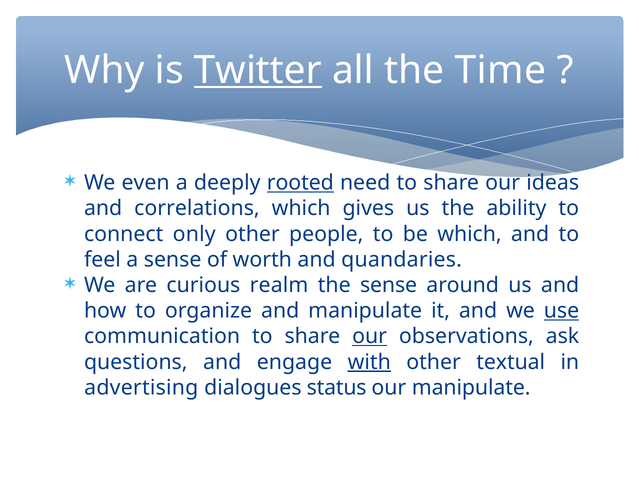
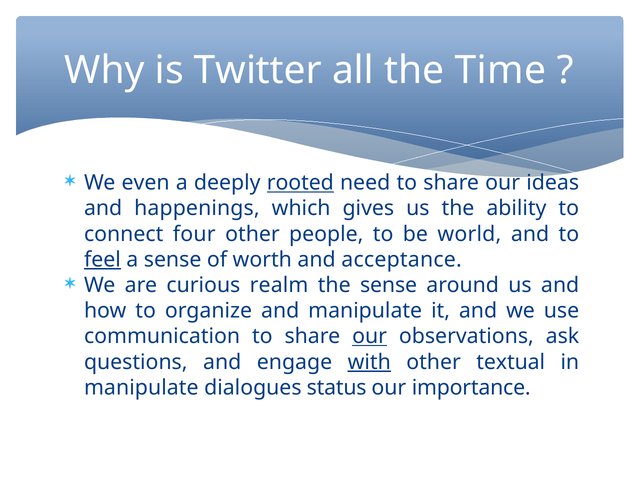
Twitter underline: present -> none (258, 70)
correlations: correlations -> happenings (197, 208)
only: only -> four (194, 234)
be which: which -> world (469, 234)
feel underline: none -> present (102, 259)
quandaries: quandaries -> acceptance (402, 259)
use underline: present -> none (562, 310)
advertising: advertising -> manipulate (141, 387)
our manipulate: manipulate -> importance (471, 387)
